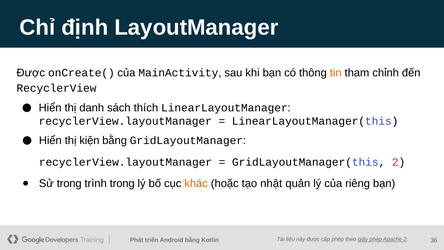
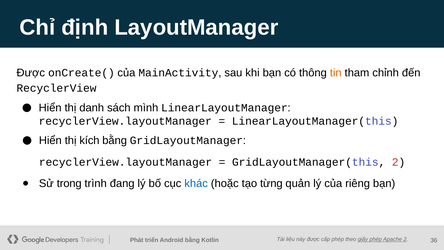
thích: thích -> mình (146, 108)
kiện: kiện -> kích (89, 140)
trình trong: trong -> đang (122, 183)
khác colour: orange -> blue (196, 183)
nhật: nhật -> từng (271, 183)
